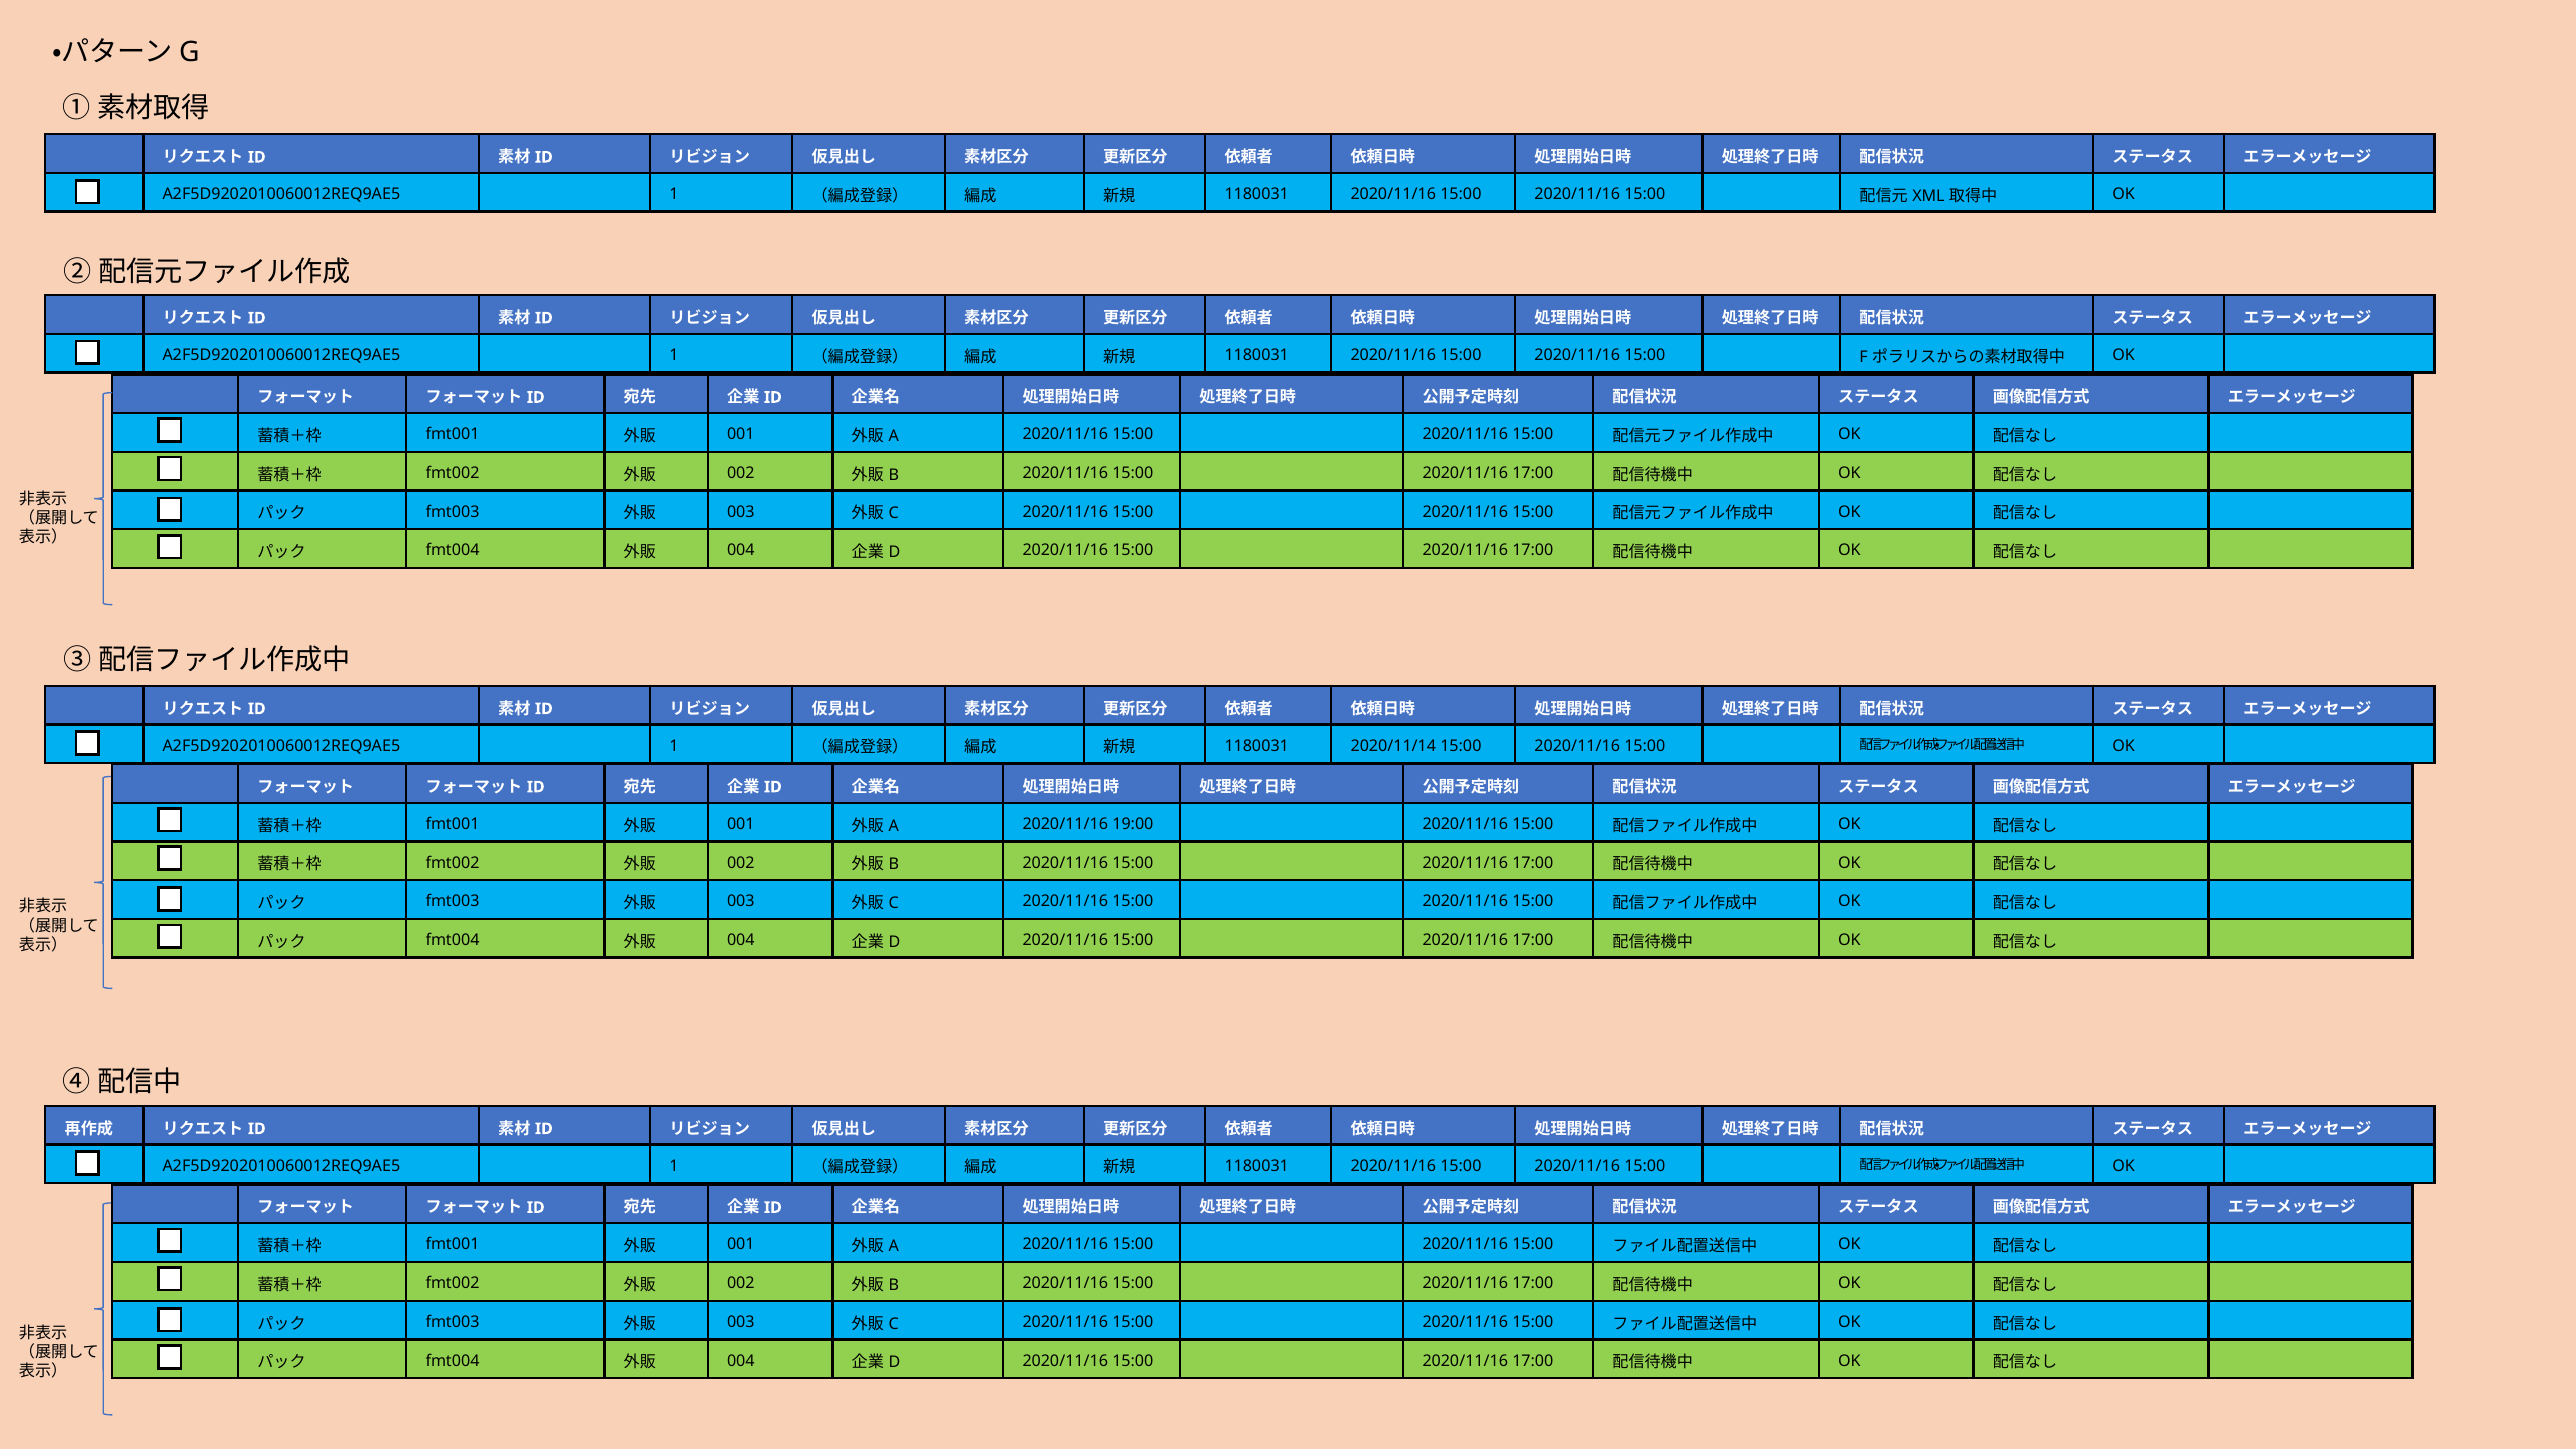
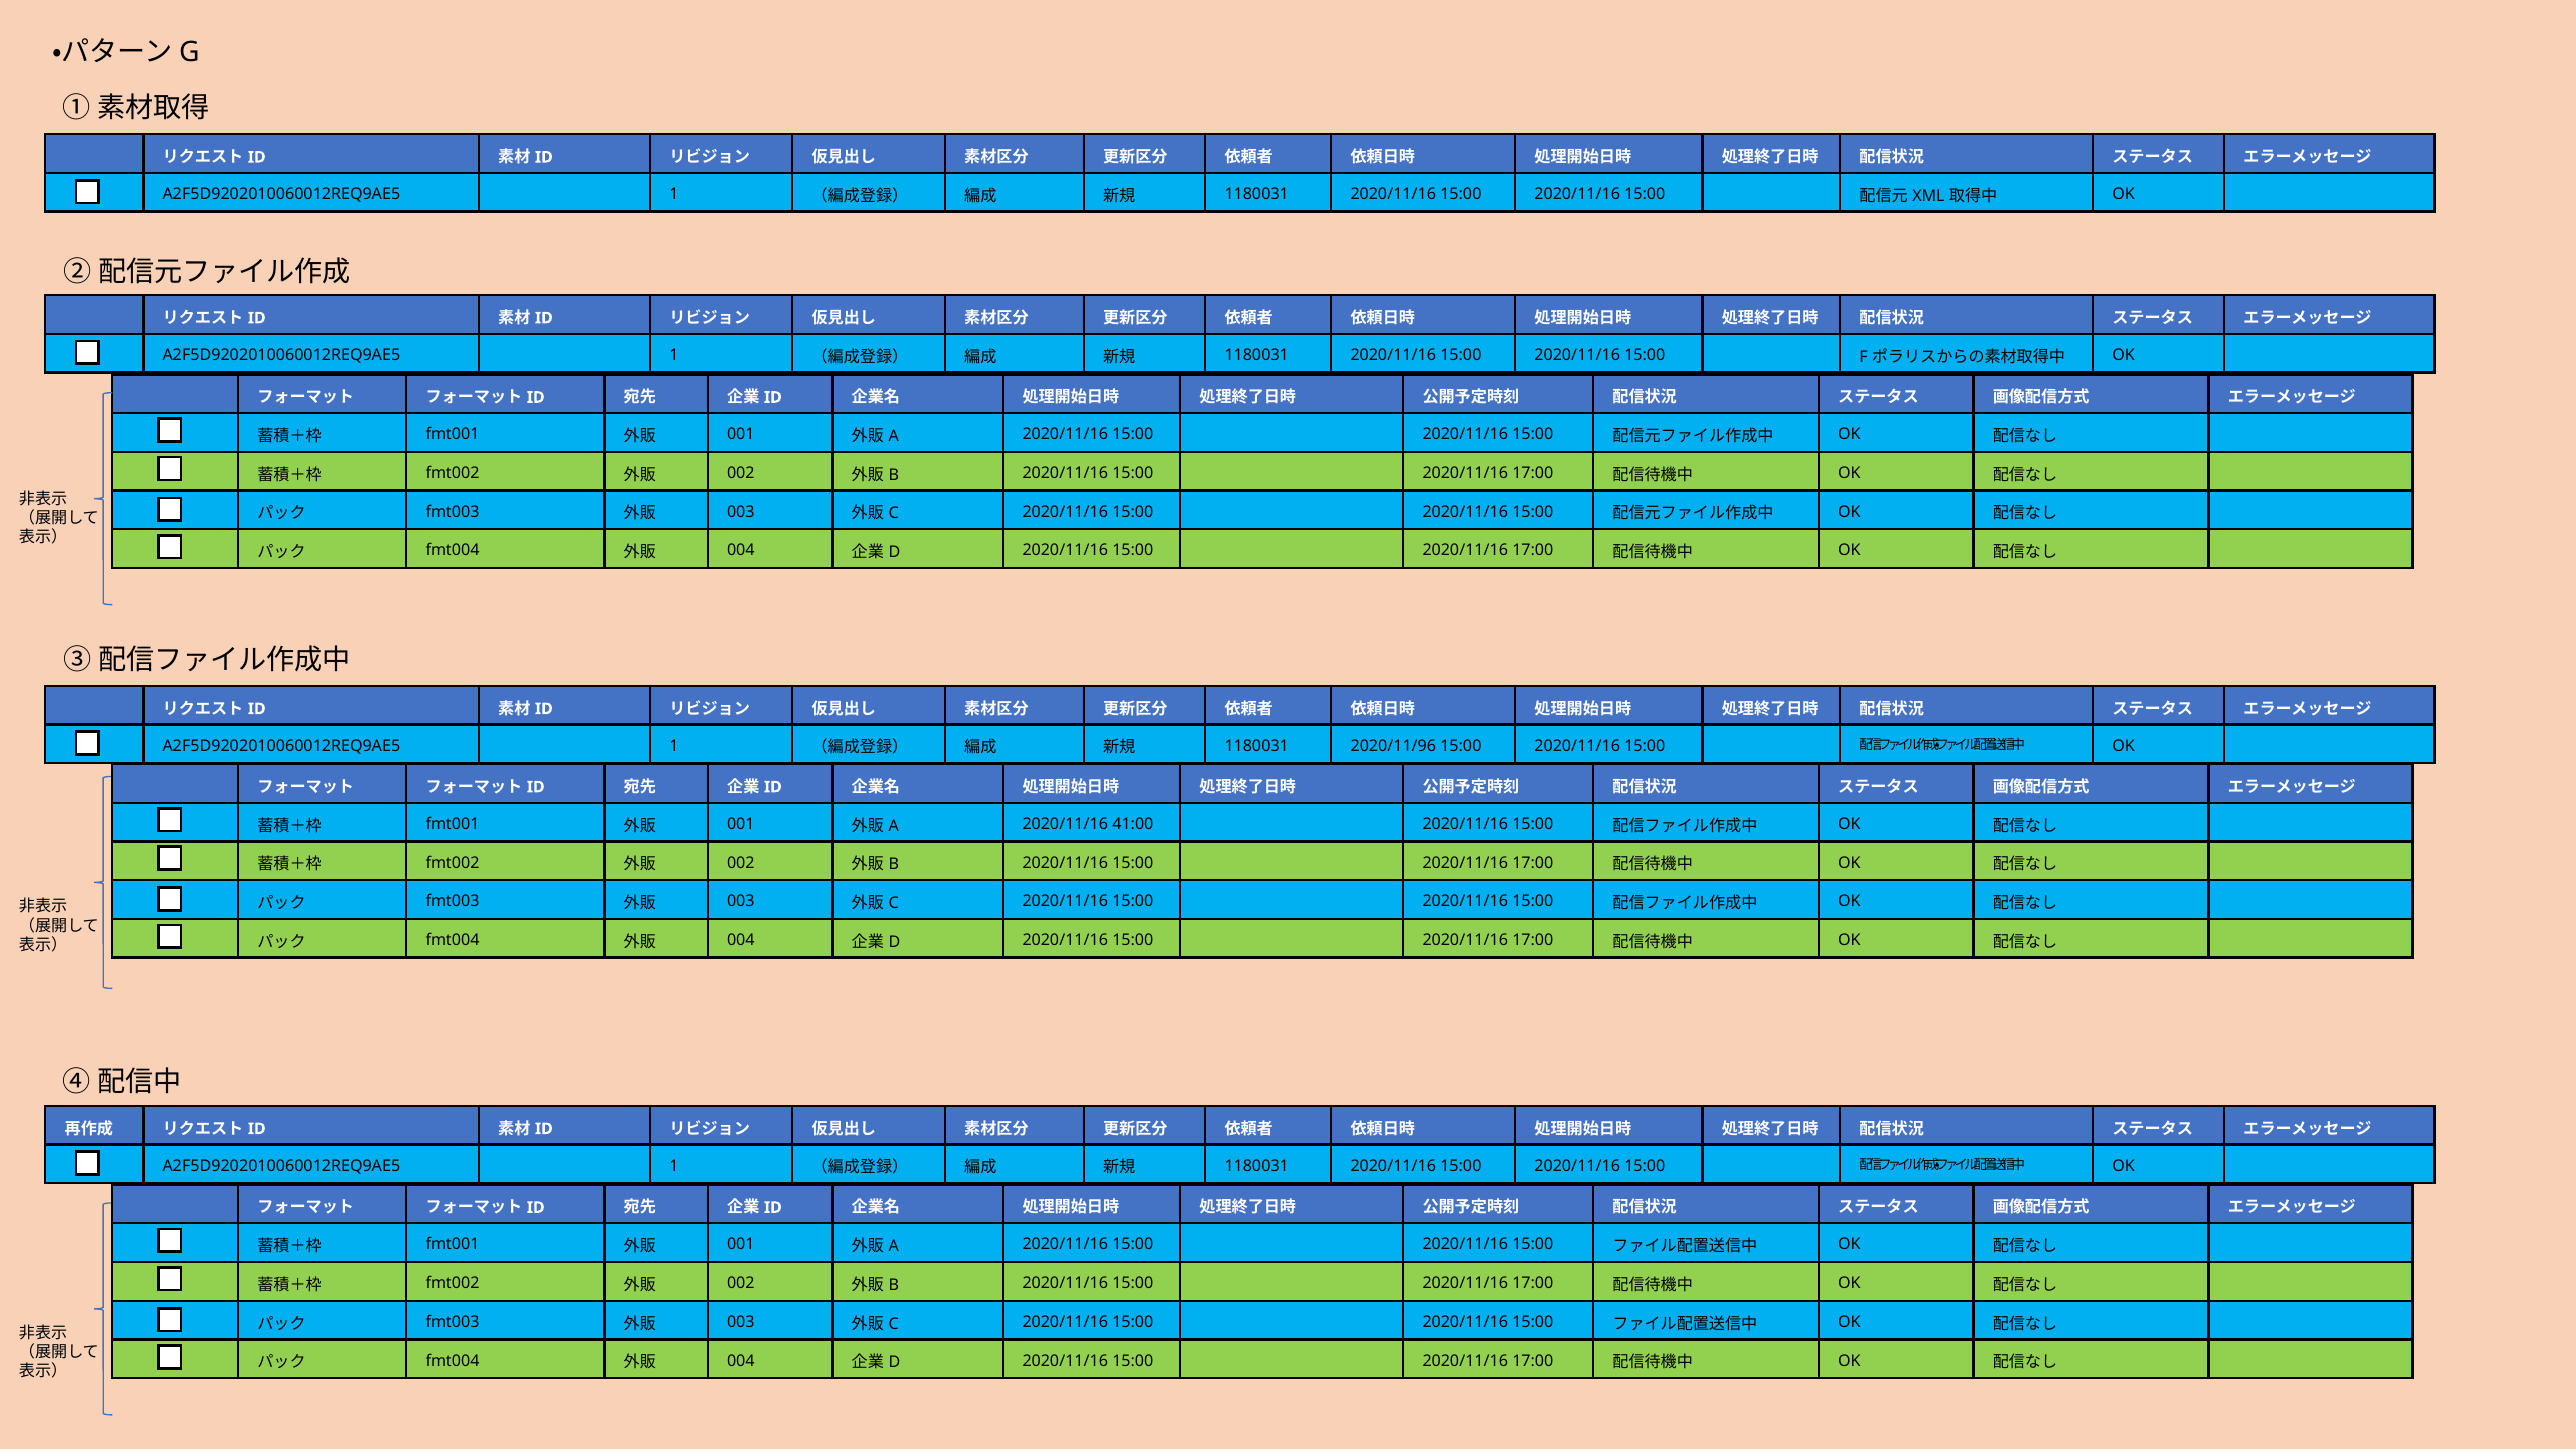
2020/11/14: 2020/11/14 -> 2020/11/96 (1393, 746)
19:00: 19:00 -> 41:00 (1133, 824)
